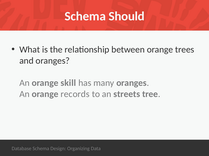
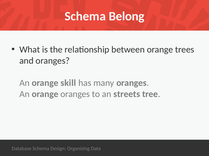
Should: Should -> Belong (127, 16)
orange records: records -> oranges (75, 94)
